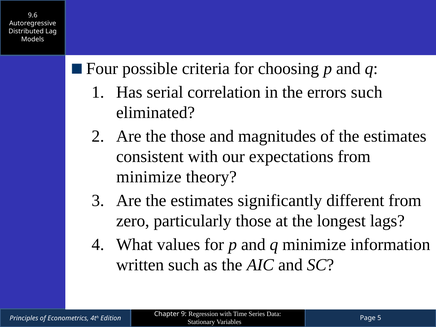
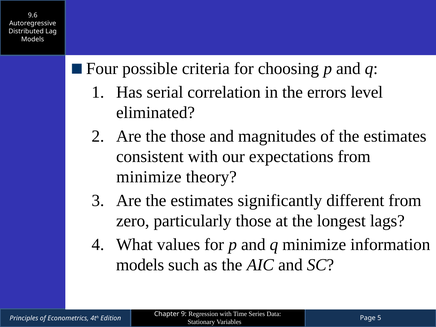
errors such: such -> level (367, 92)
written: written -> models (140, 265)
